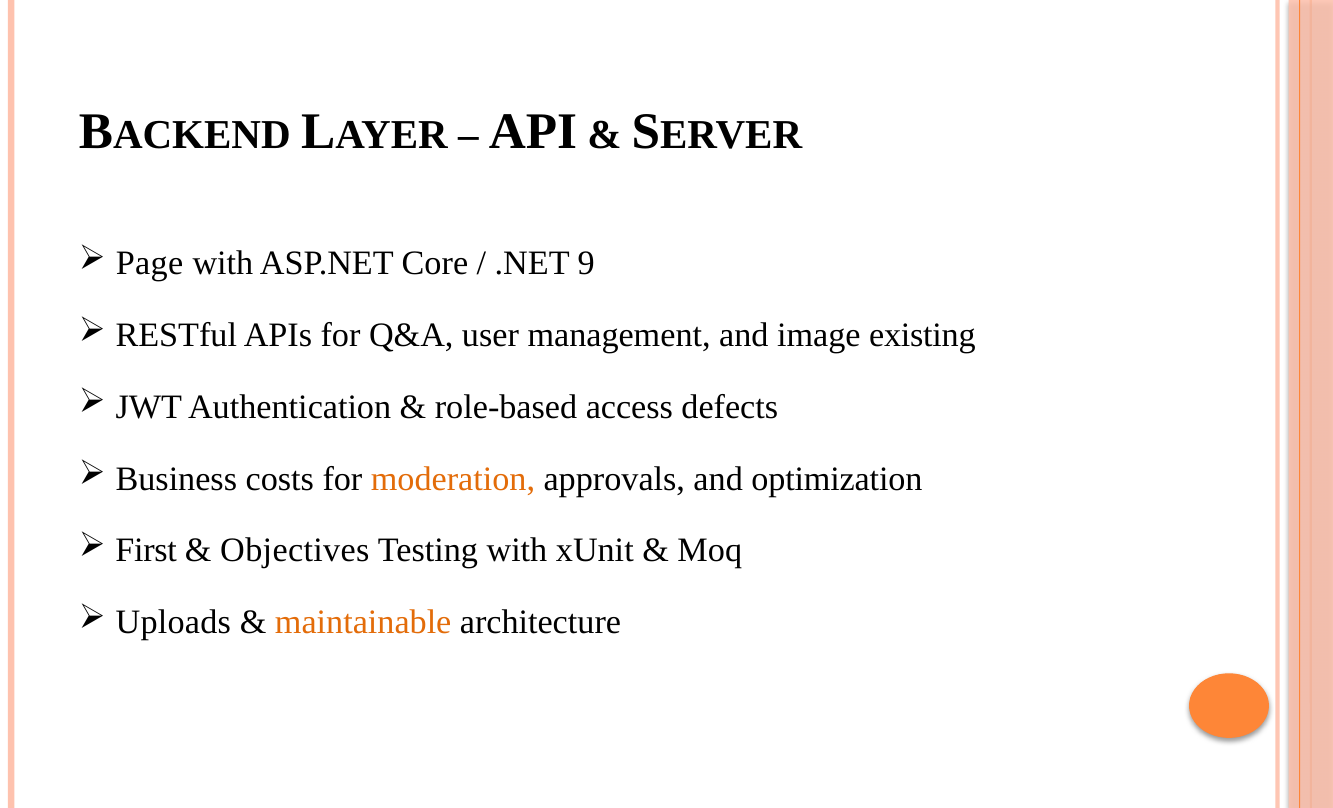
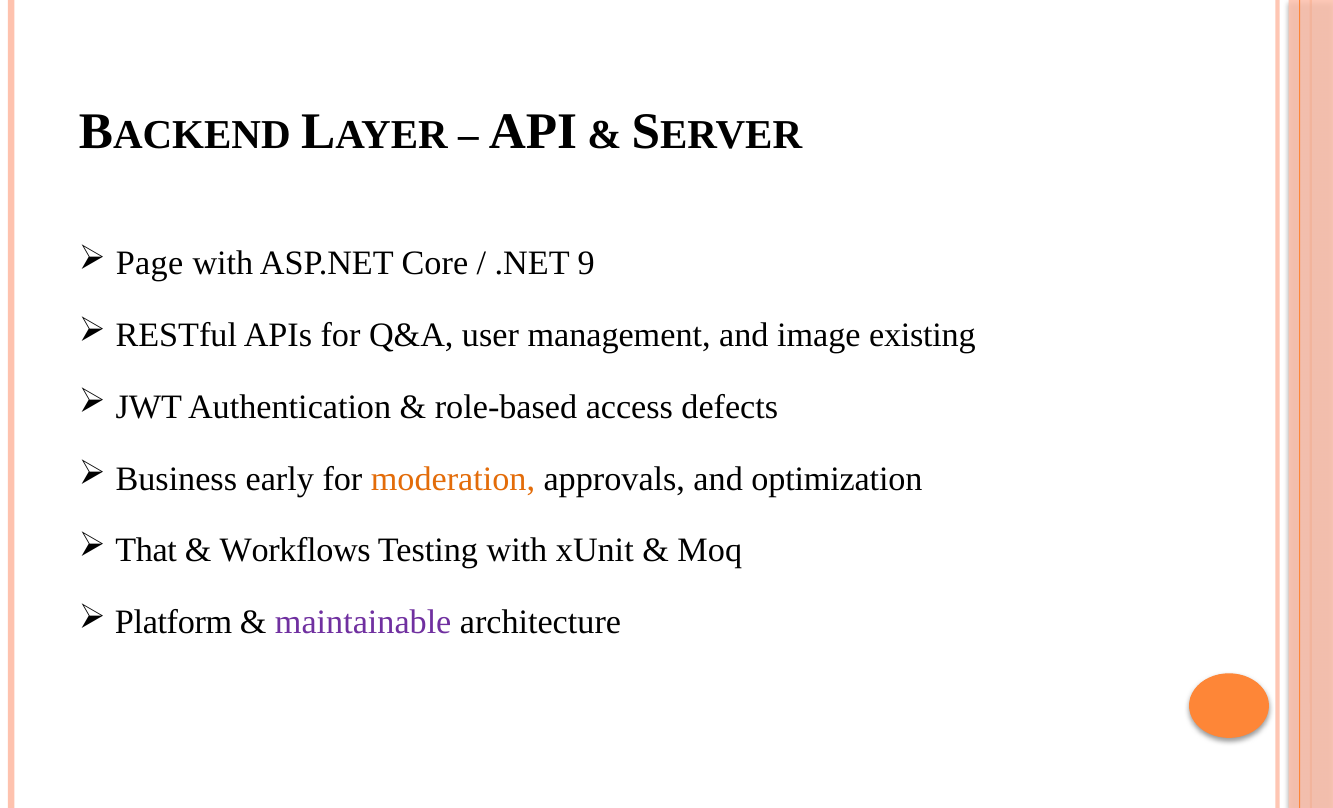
costs: costs -> early (280, 479)
First: First -> That (146, 551)
Objectives: Objectives -> Workflows (295, 551)
Uploads: Uploads -> Platform (174, 622)
maintainable colour: orange -> purple (363, 622)
